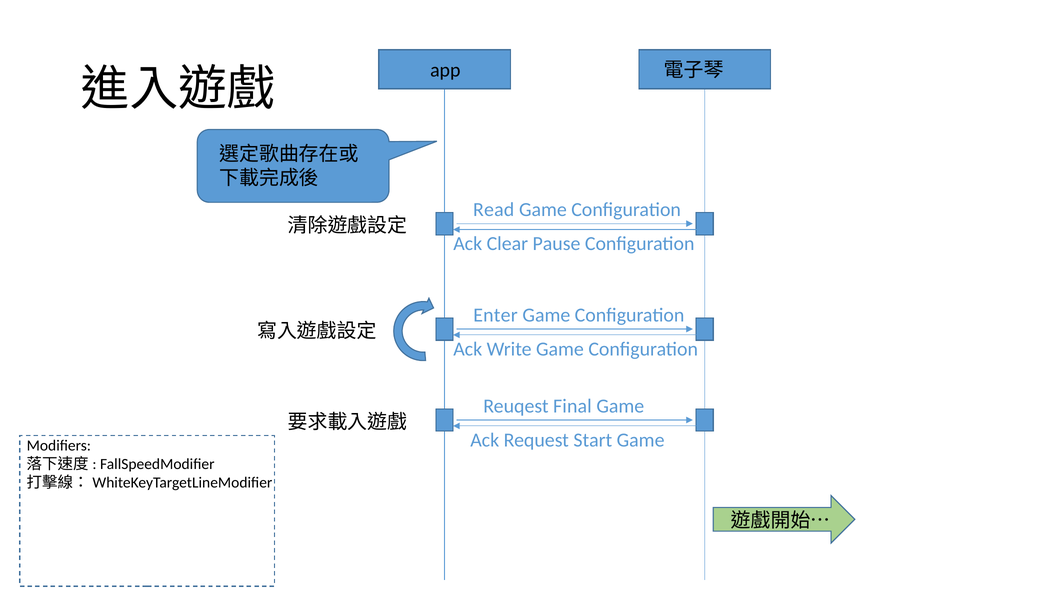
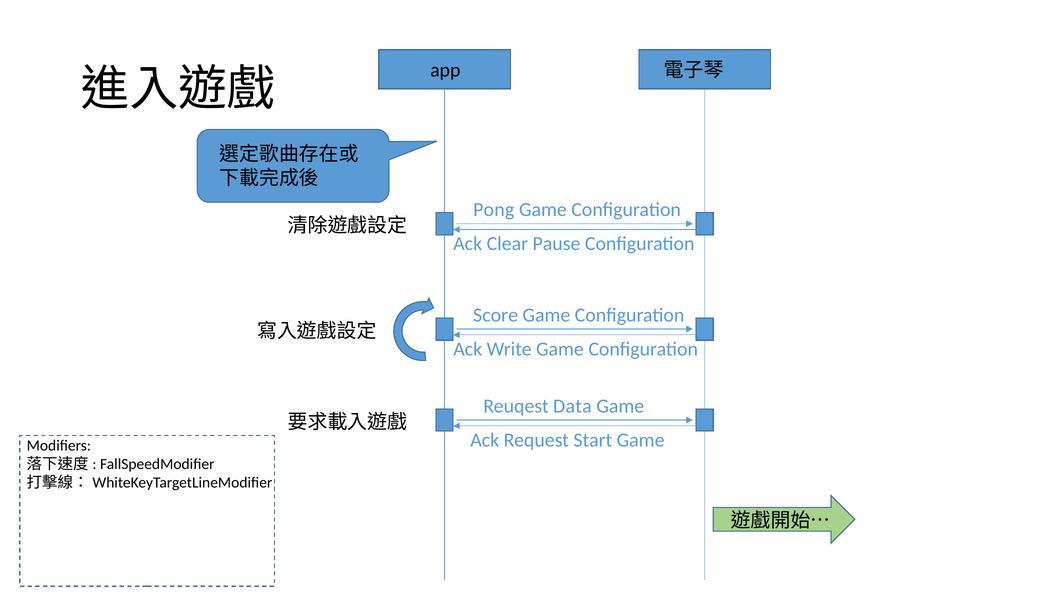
Read: Read -> Pong (494, 210)
Enter: Enter -> Score (496, 315)
Final: Final -> Data (572, 406)
